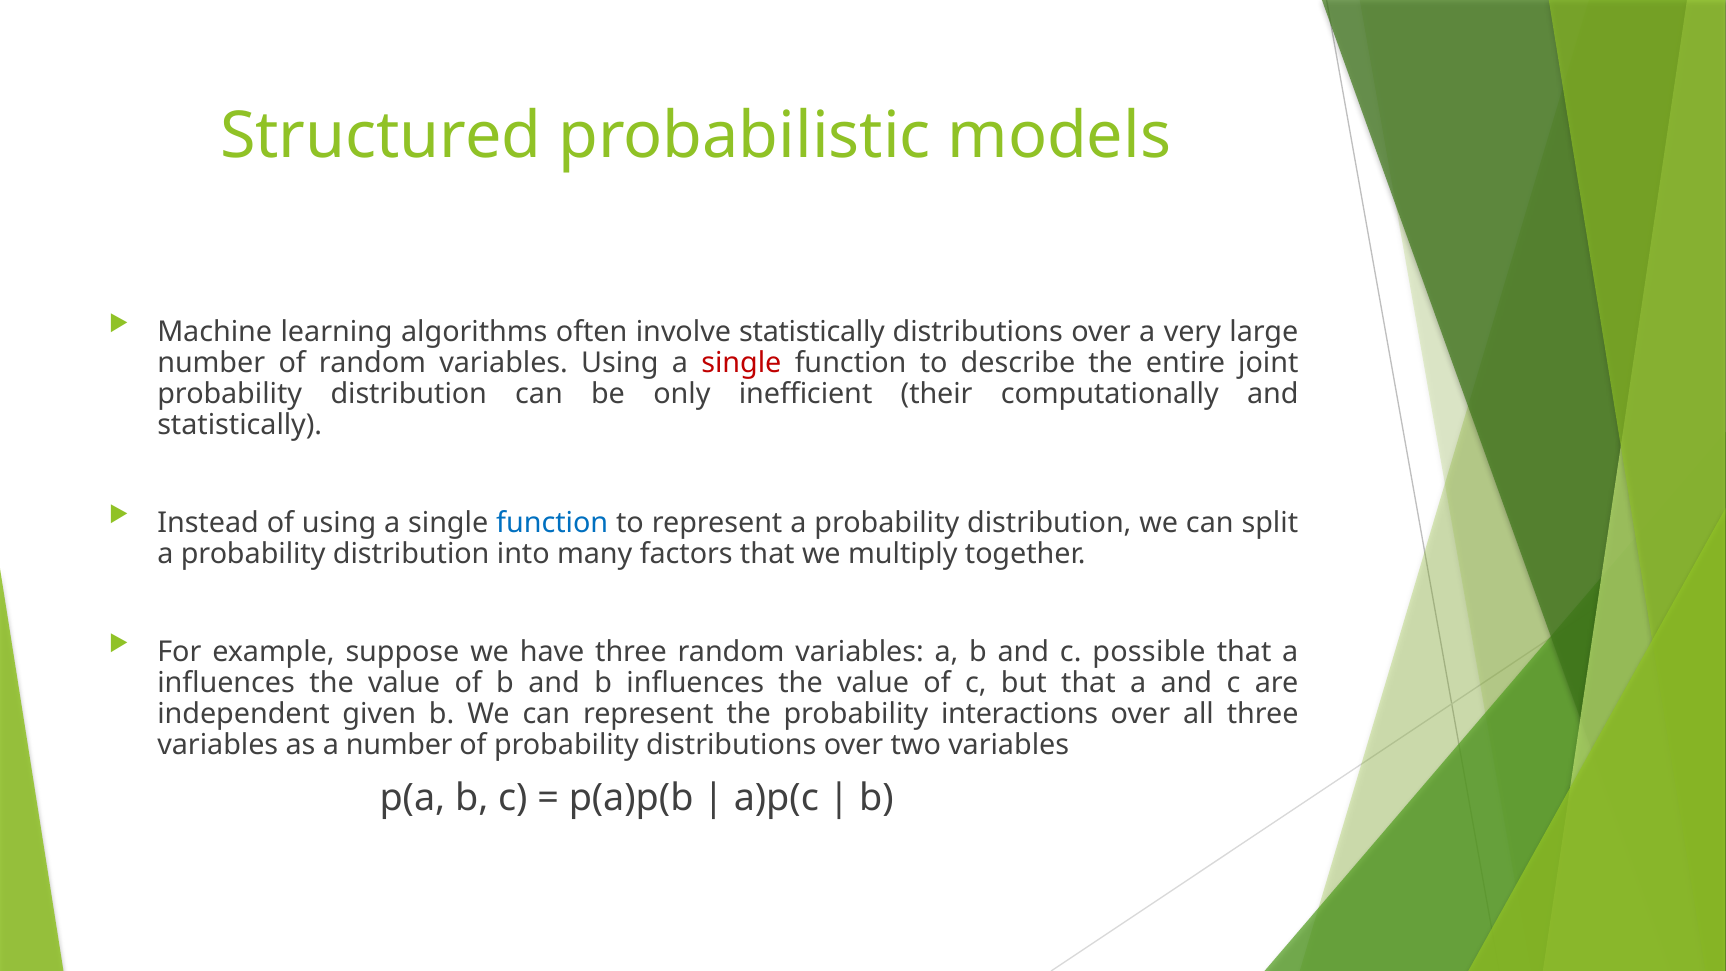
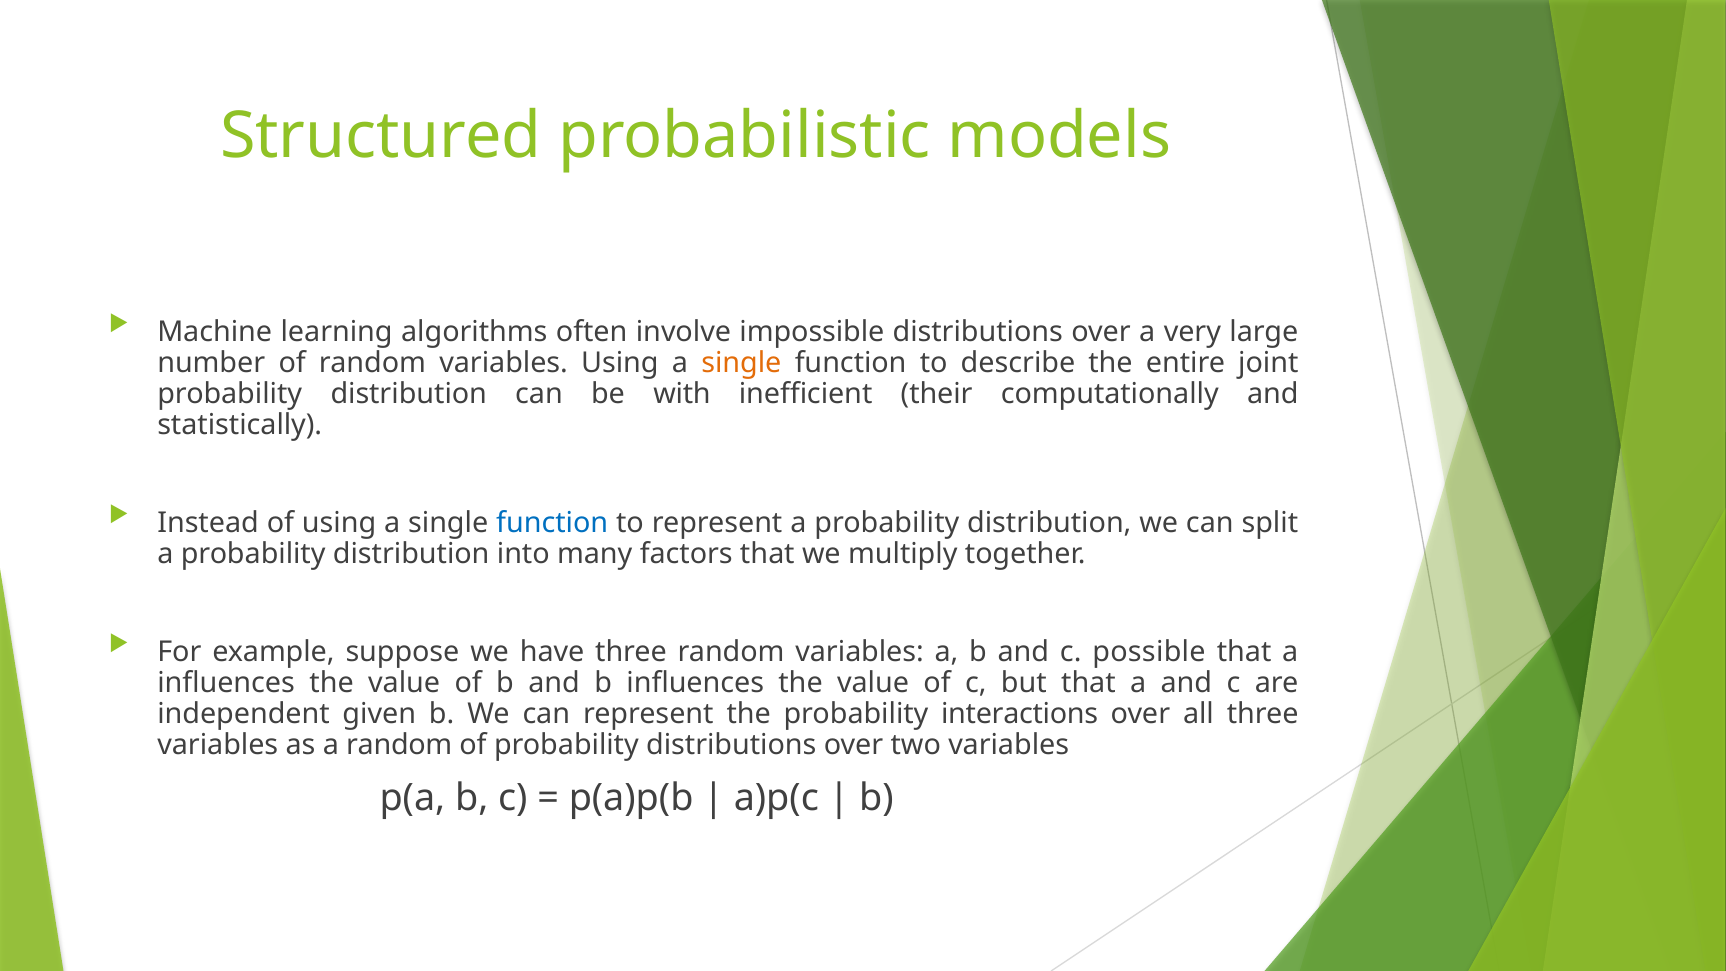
involve statistically: statistically -> impossible (812, 332)
single colour: red -> orange (741, 363)
only: only -> with (682, 394)
a number: number -> random (399, 745)
